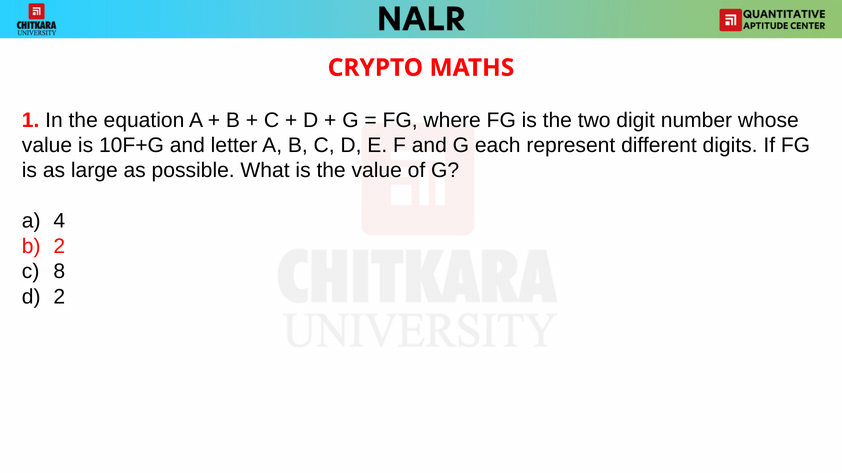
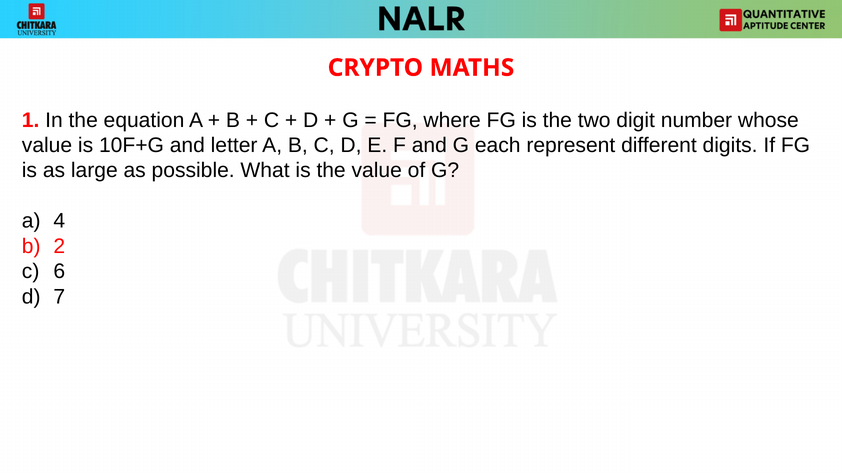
8: 8 -> 6 (59, 272)
d 2: 2 -> 7 (59, 297)
